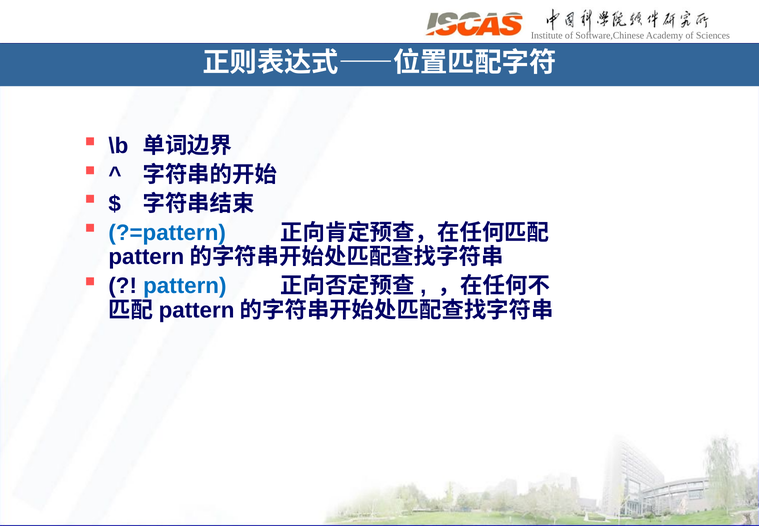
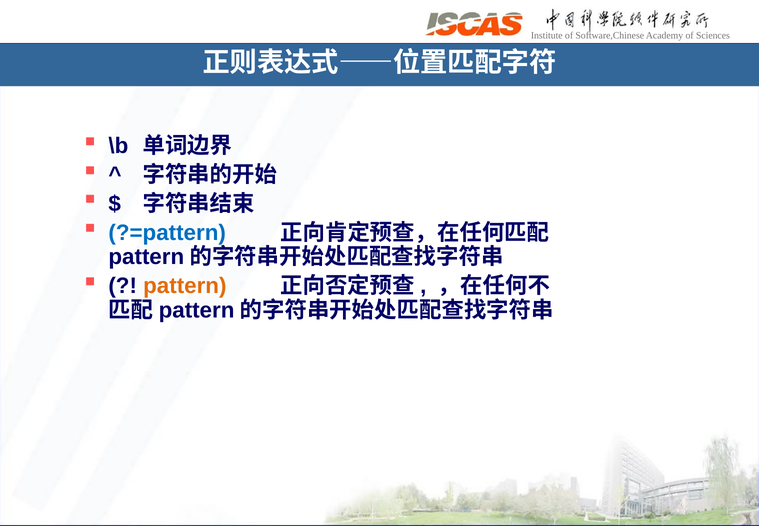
pattern colour: blue -> orange (185, 286)
